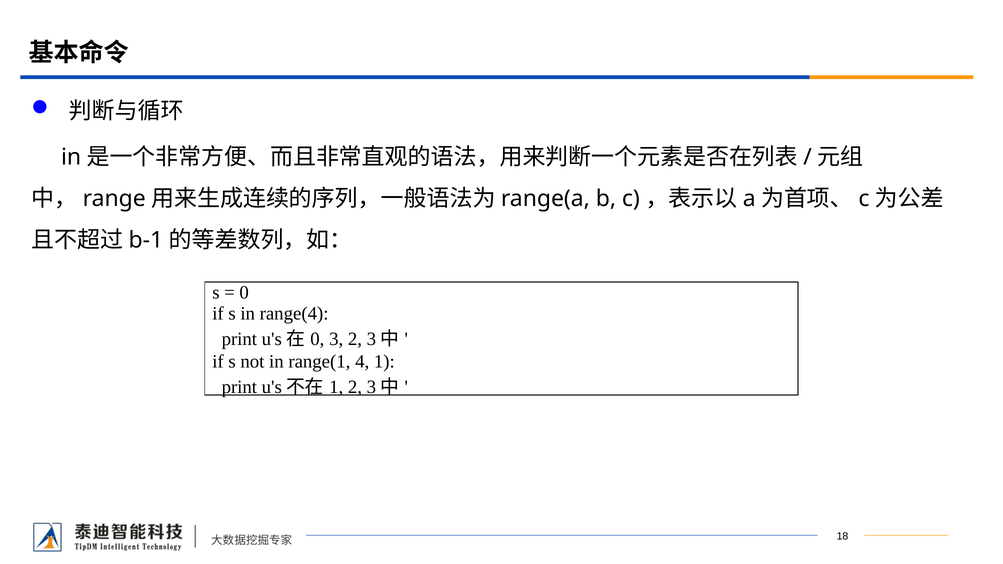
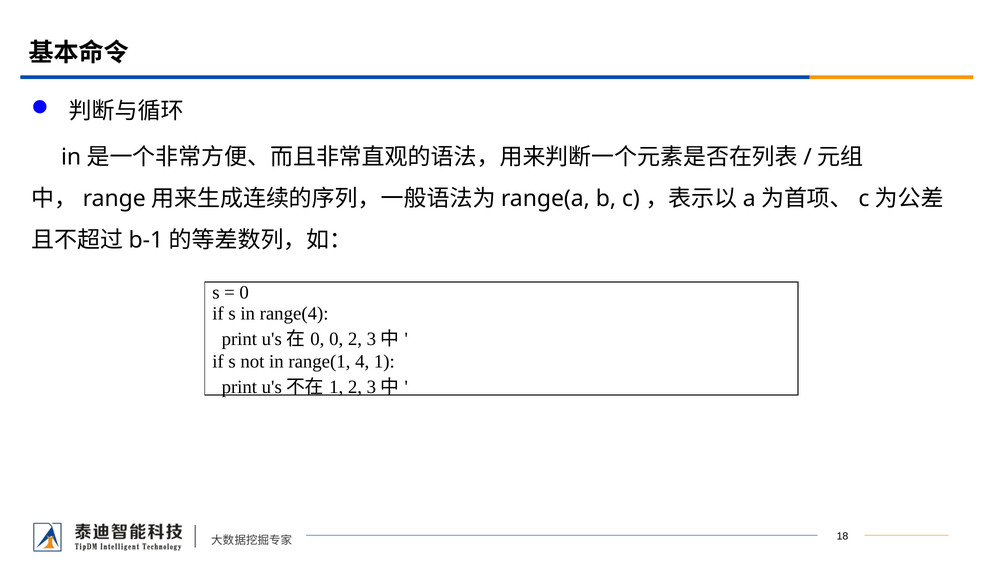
0 3: 3 -> 0 (336, 339)
